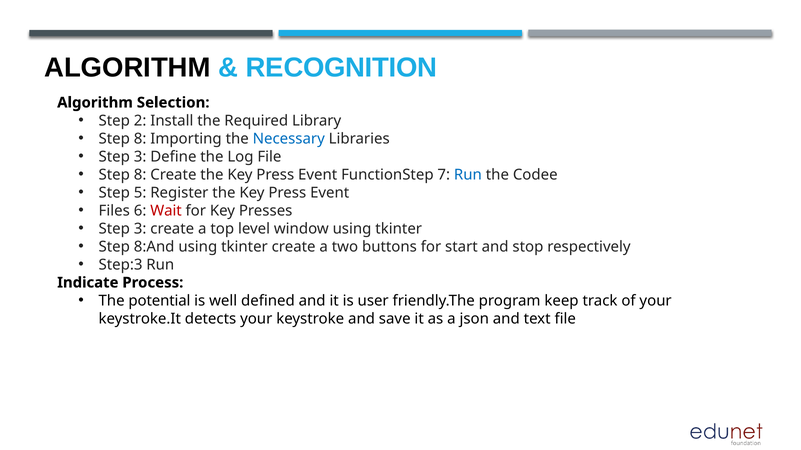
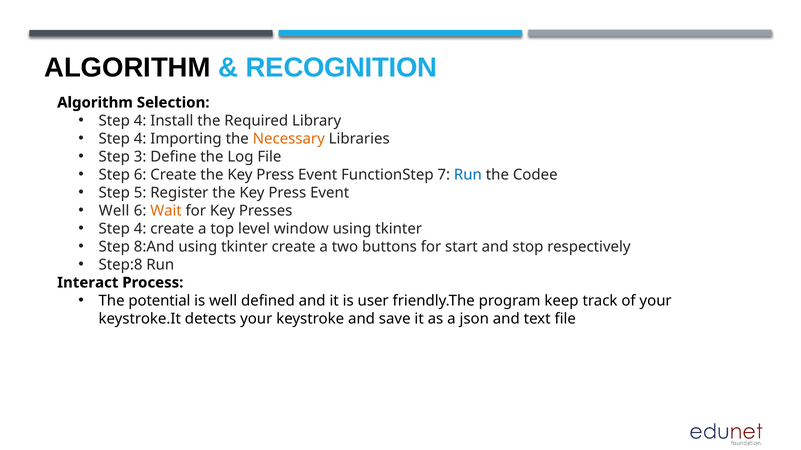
2: 2 -> 4 (140, 121)
8: 8 -> 4 (140, 139)
Necessary colour: blue -> orange (289, 139)
8: 8 -> 6 (140, 175)
Files: Files -> Well (114, 211)
Wait colour: red -> orange (166, 211)
3: 3 -> 4 (140, 229)
Step:3: Step:3 -> Step:8 (121, 265)
Indicate: Indicate -> Interact (88, 283)
